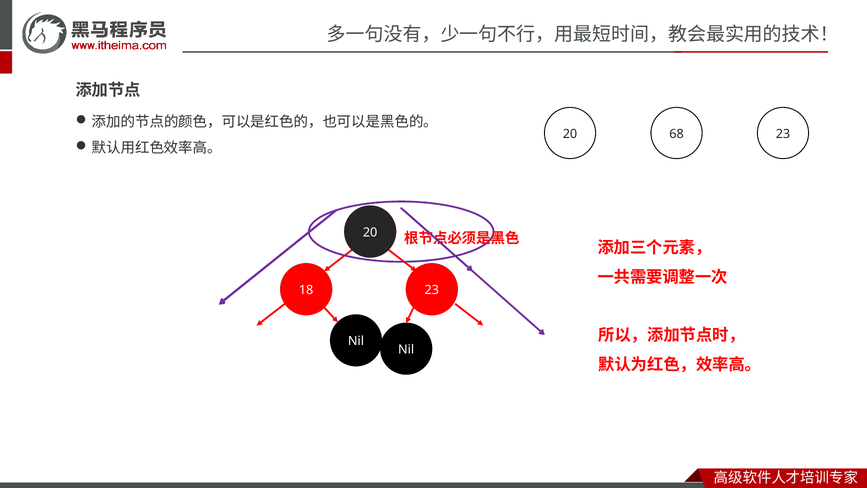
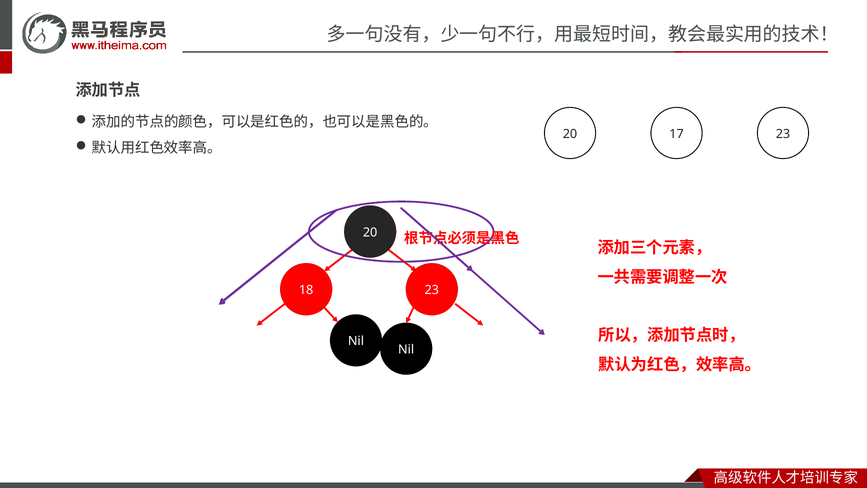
68: 68 -> 17 (677, 134)
